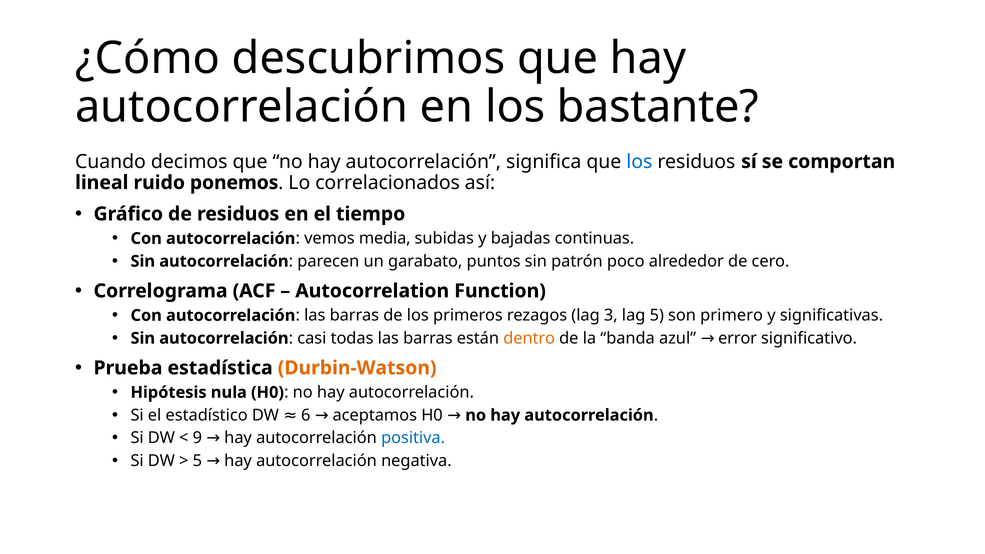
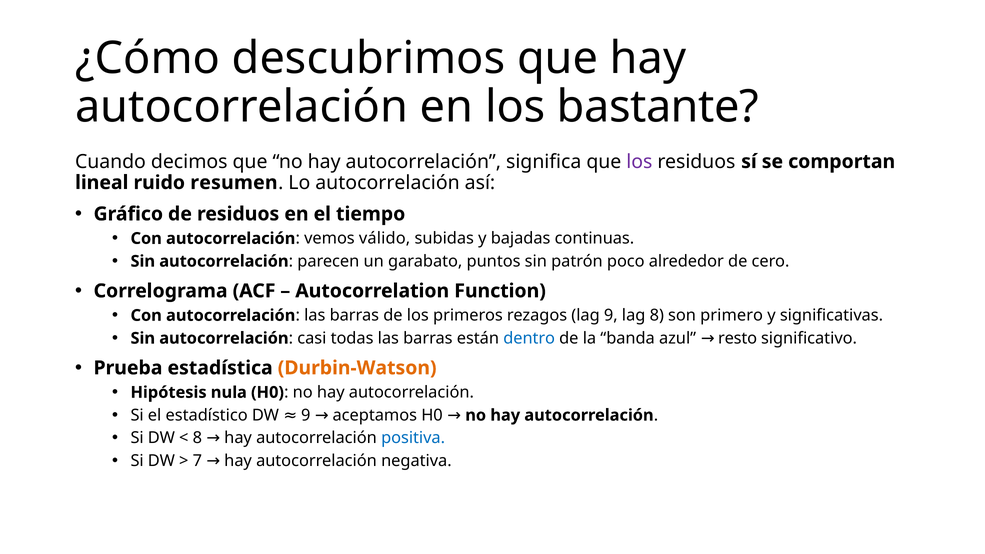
los colour: blue -> purple (639, 162)
ponemos: ponemos -> resumen (234, 183)
Lo correlacionados: correlacionados -> autocorrelación (388, 183)
media: media -> válido (385, 238)
lag 3: 3 -> 9 (611, 315)
lag 5: 5 -> 8 (657, 315)
dentro colour: orange -> blue (529, 338)
error: error -> resto (738, 338)
DW 6: 6 -> 9 (306, 415)
9: 9 -> 8 (197, 438)
5: 5 -> 7 (197, 461)
